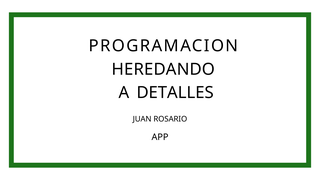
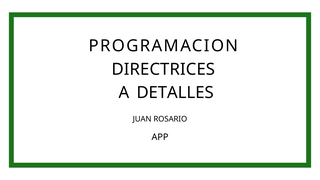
HEREDANDO: HEREDANDO -> DIRECTRICES (163, 69)
